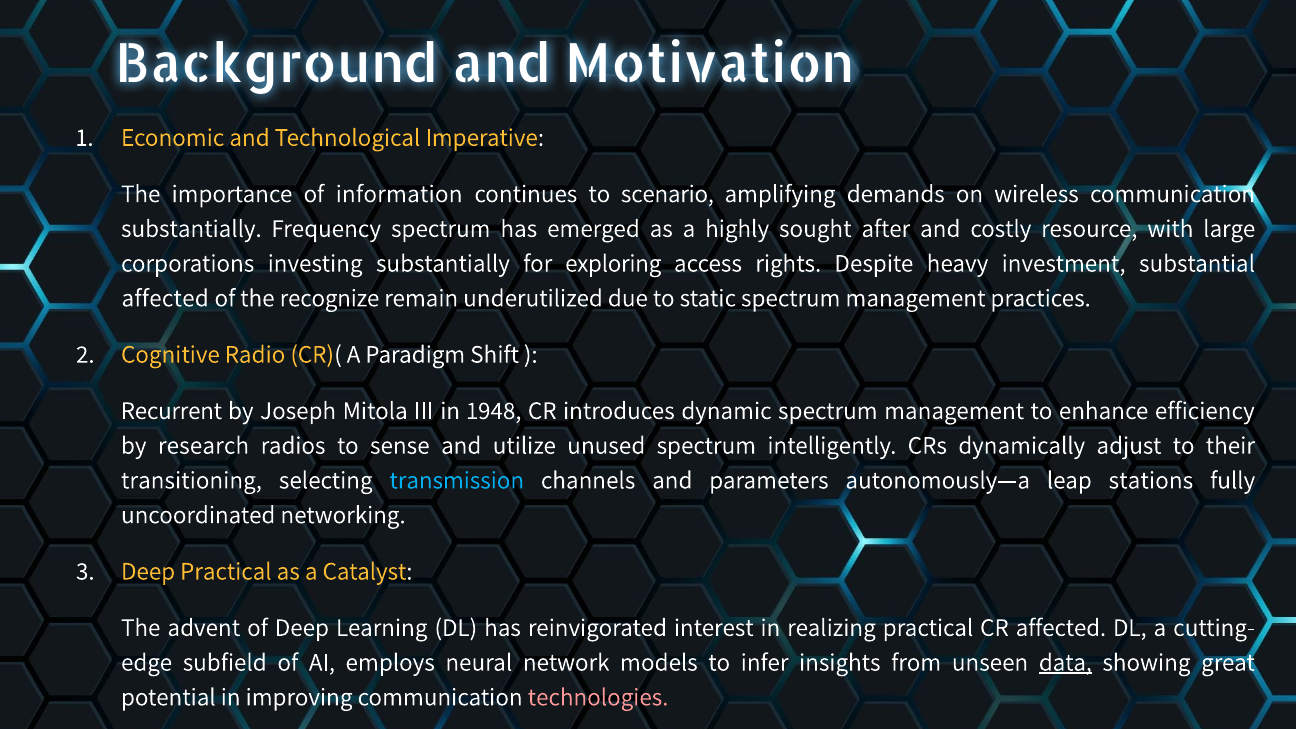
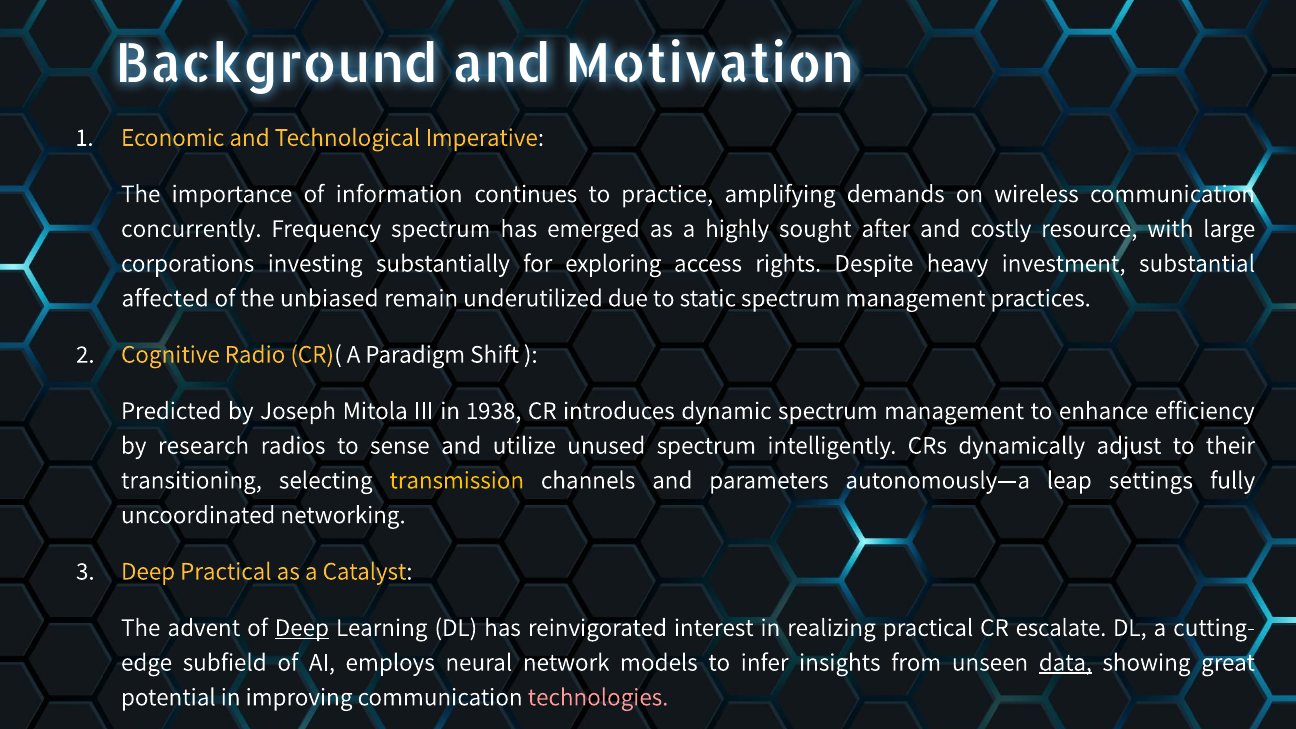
scenario: scenario -> practice (667, 194)
substantially: substantially -> concurrently (191, 229)
recognize: recognize -> unbiased (329, 298)
Recurrent: Recurrent -> Predicted (171, 411)
1948: 1948 -> 1938 (494, 411)
transmission colour: light blue -> yellow (457, 480)
stations: stations -> settings (1151, 480)
Deep underline: none -> present (302, 628)
CR affected: affected -> escalate (1061, 628)
